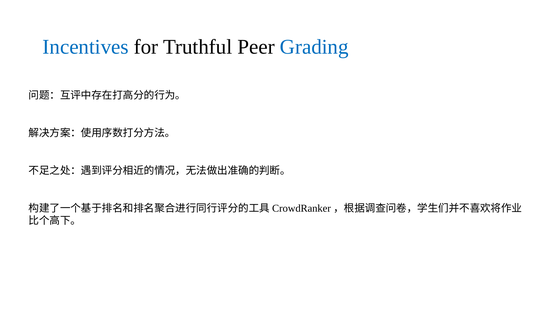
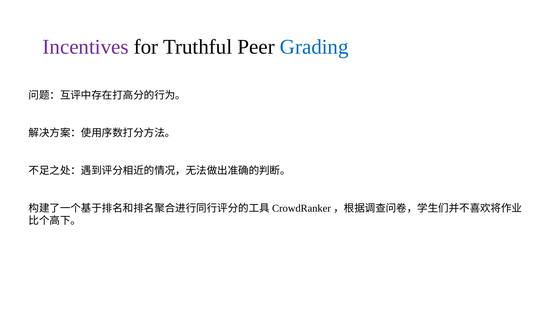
Incentives colour: blue -> purple (86, 47)
